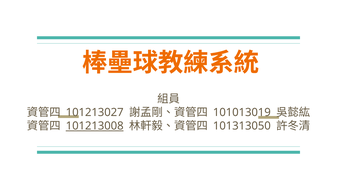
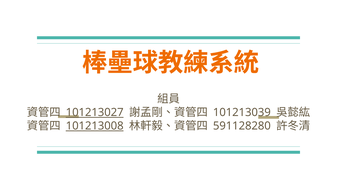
101213027 underline: none -> present (95, 112)
101013019: 101013019 -> 101213039 (242, 112)
101313050: 101313050 -> 591128280 (242, 126)
